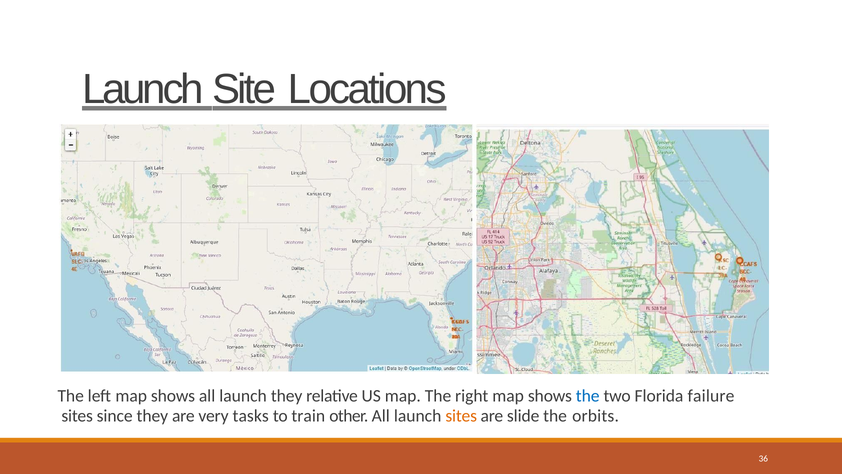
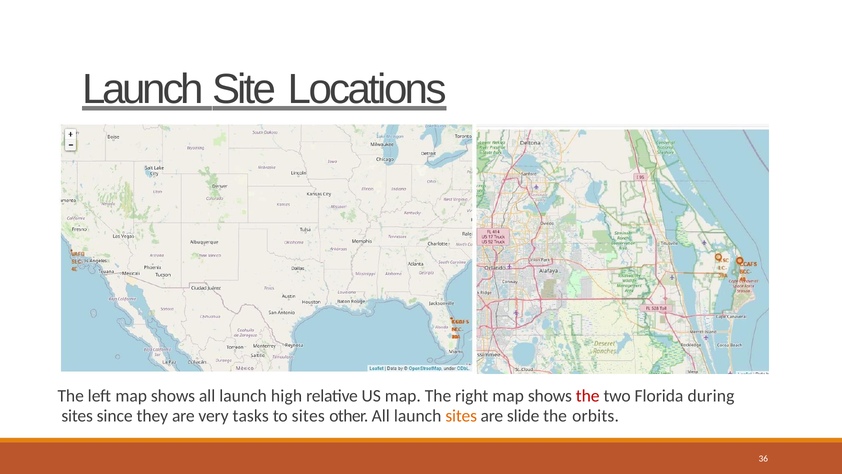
launch they: they -> high (287, 395)
the colour: blue -> red (588, 395)
failure: failure -> during (711, 395)
to train: train -> sites (308, 416)
